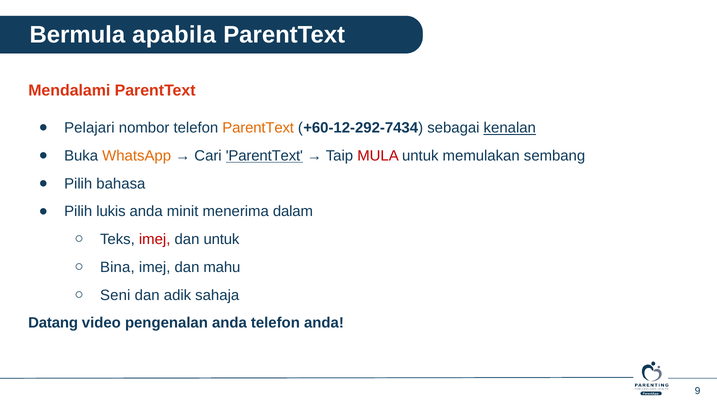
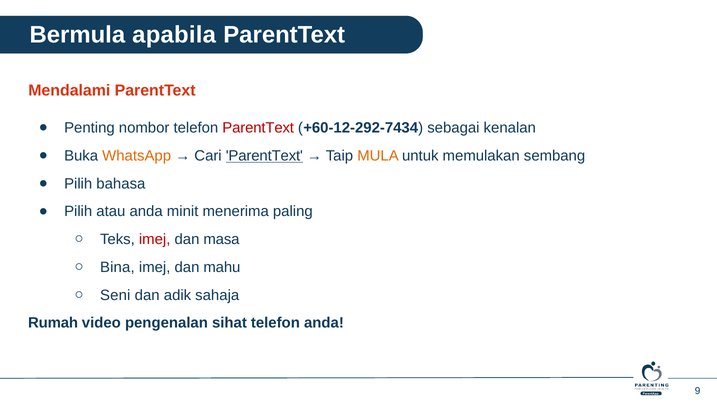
Pelajari: Pelajari -> Penting (89, 128)
ParentText colour: orange -> red (258, 128)
kenalan underline: present -> none (510, 128)
MULA colour: red -> orange (378, 156)
lukis: lukis -> atau (111, 212)
dalam: dalam -> paling (293, 212)
dan untuk: untuk -> masa (221, 240)
Datang: Datang -> Rumah (53, 323)
pengenalan anda: anda -> sihat (229, 323)
